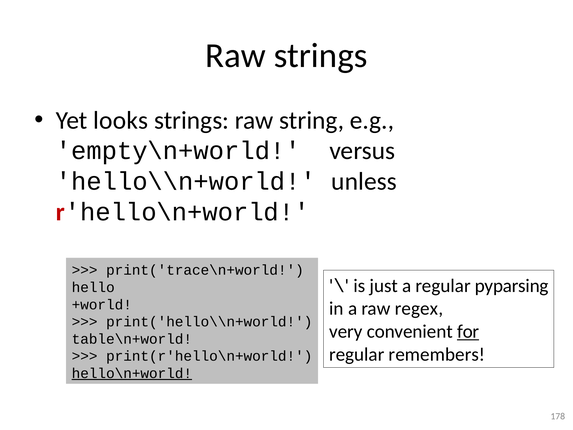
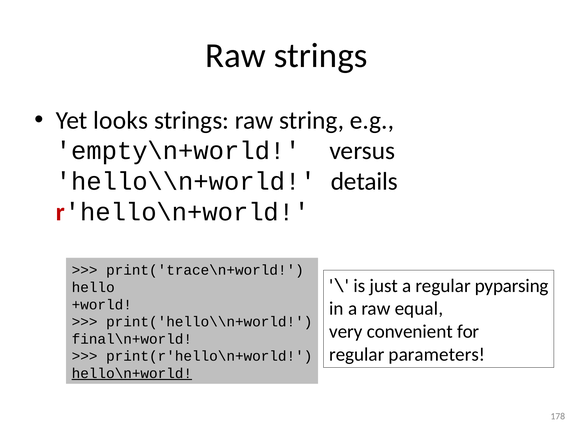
unless: unless -> details (364, 181)
regex: regex -> equal (419, 308)
for underline: present -> none (468, 331)
table\n+world: table\n+world -> final\n+world (132, 339)
remembers: remembers -> parameters (437, 354)
